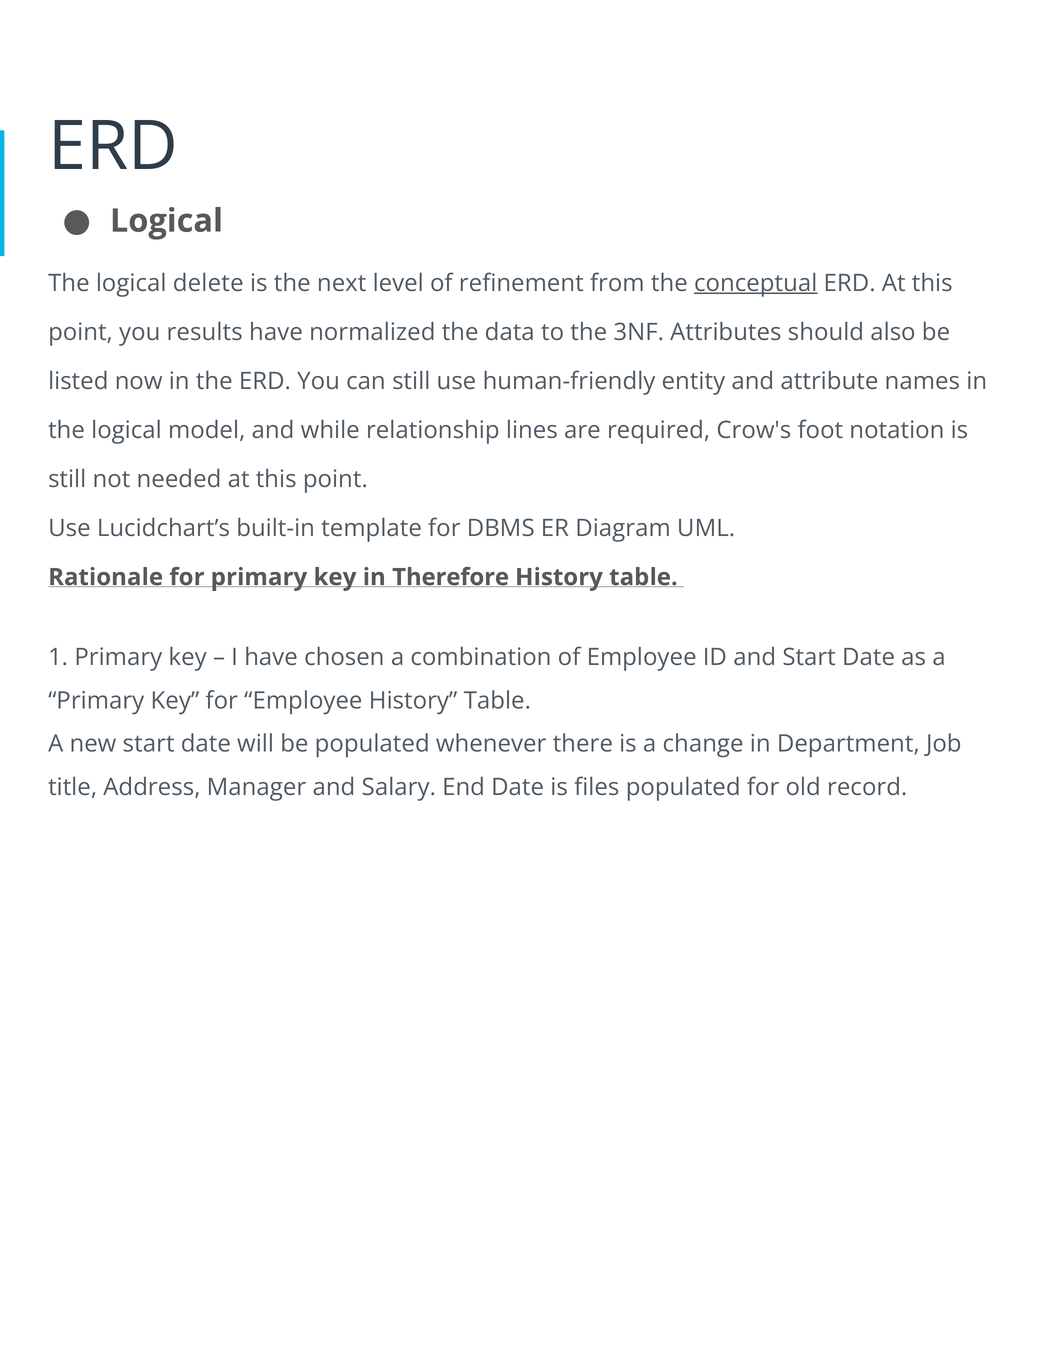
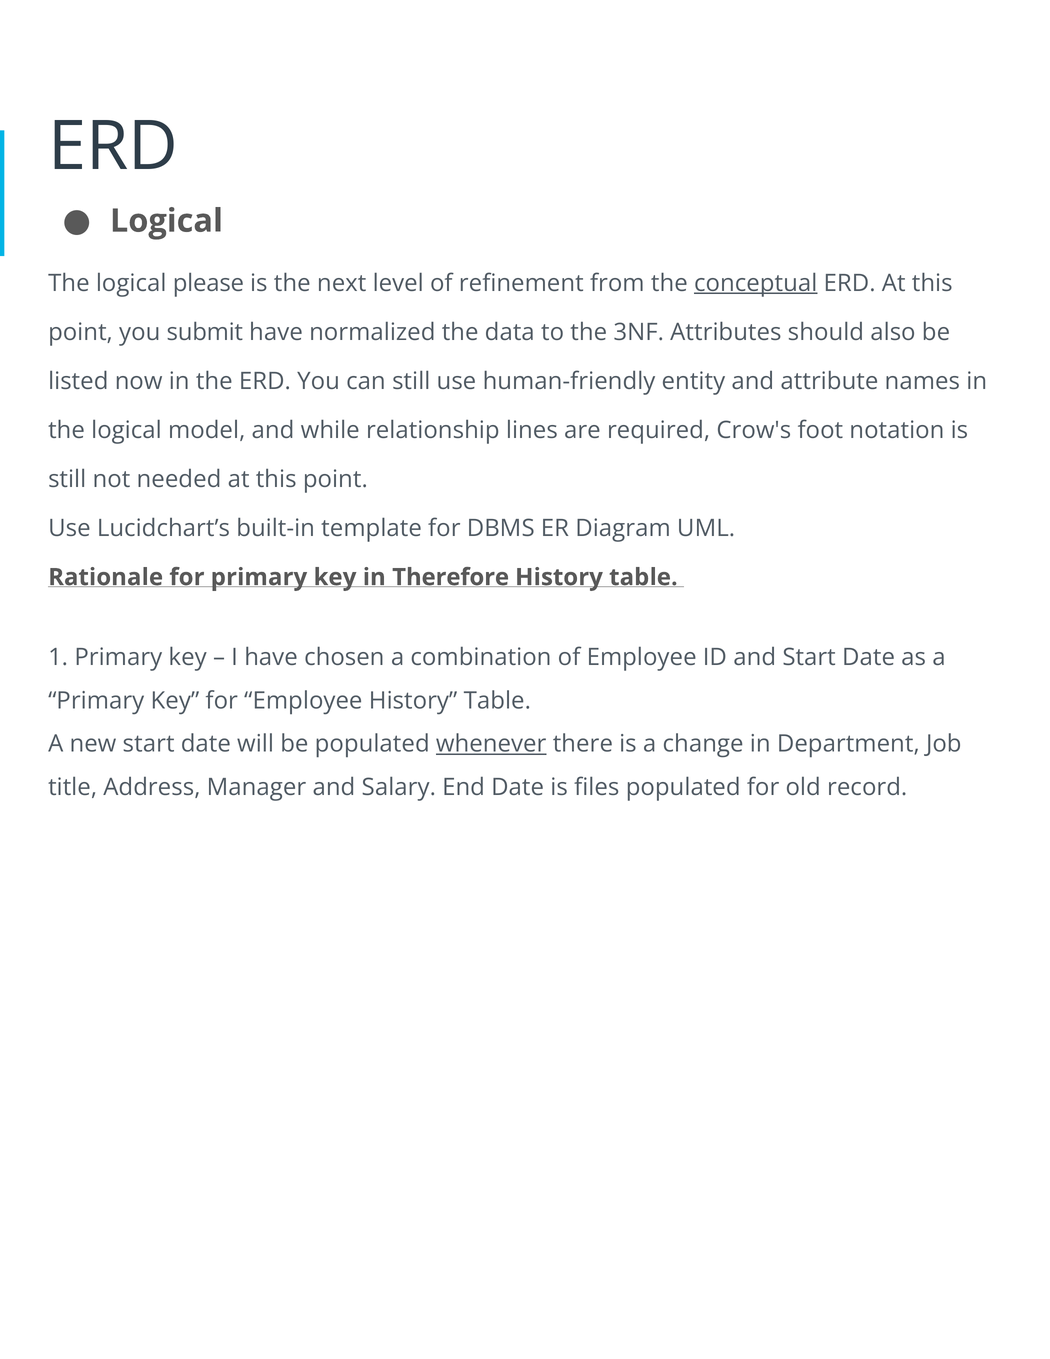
delete: delete -> please (208, 283)
results: results -> submit (205, 332)
whenever underline: none -> present (491, 744)
